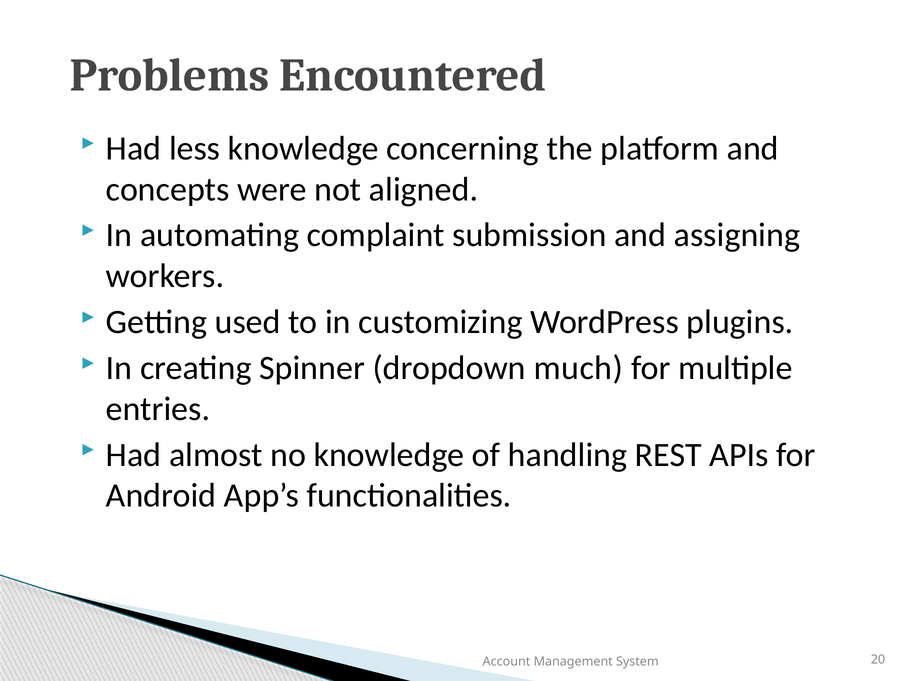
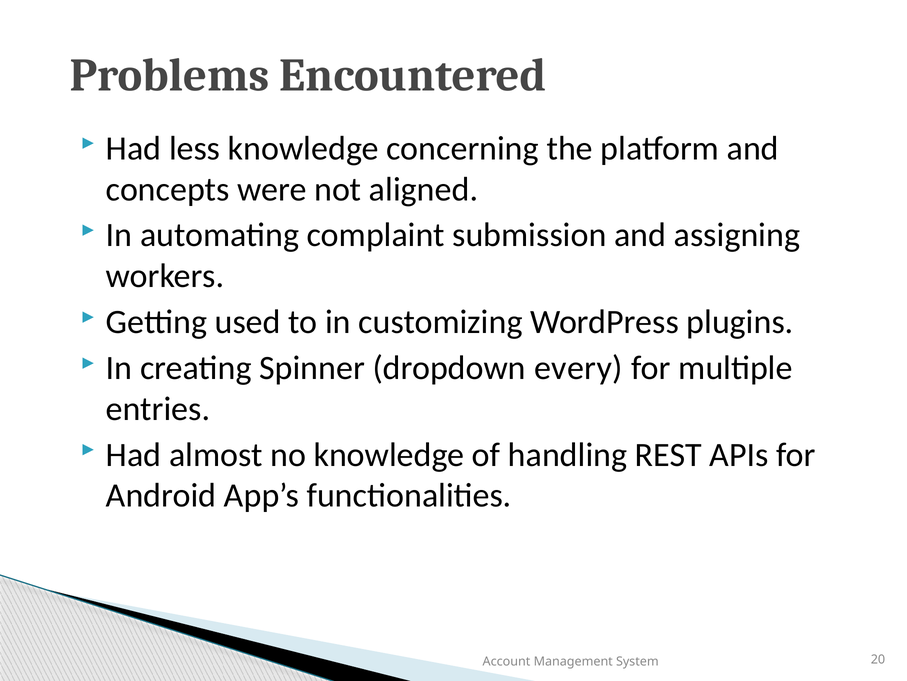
much: much -> every (578, 368)
